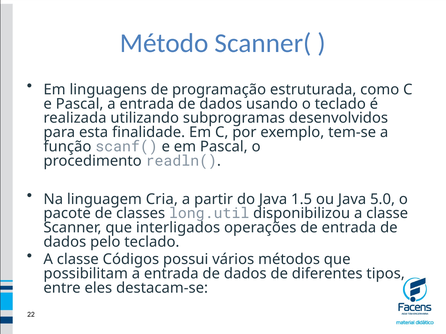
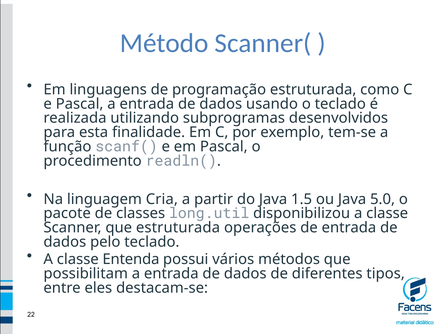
que interligados: interligados -> estruturada (178, 228)
Códigos: Códigos -> Entenda (131, 260)
